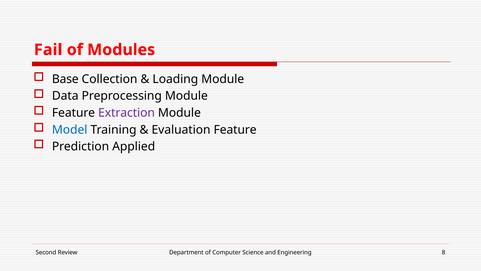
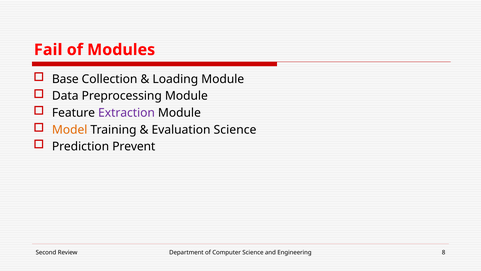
Model colour: blue -> orange (70, 129)
Evaluation Feature: Feature -> Science (235, 129)
Applied: Applied -> Prevent (134, 146)
